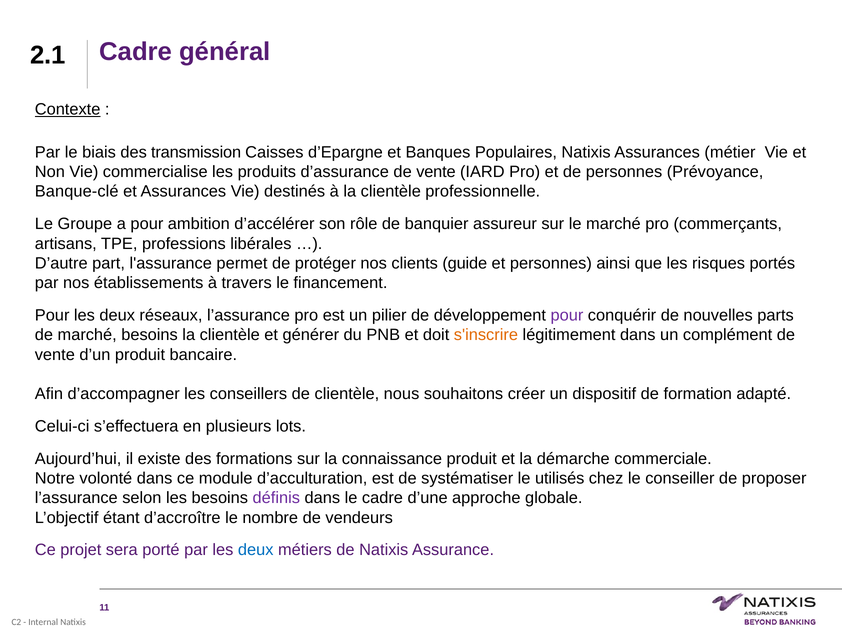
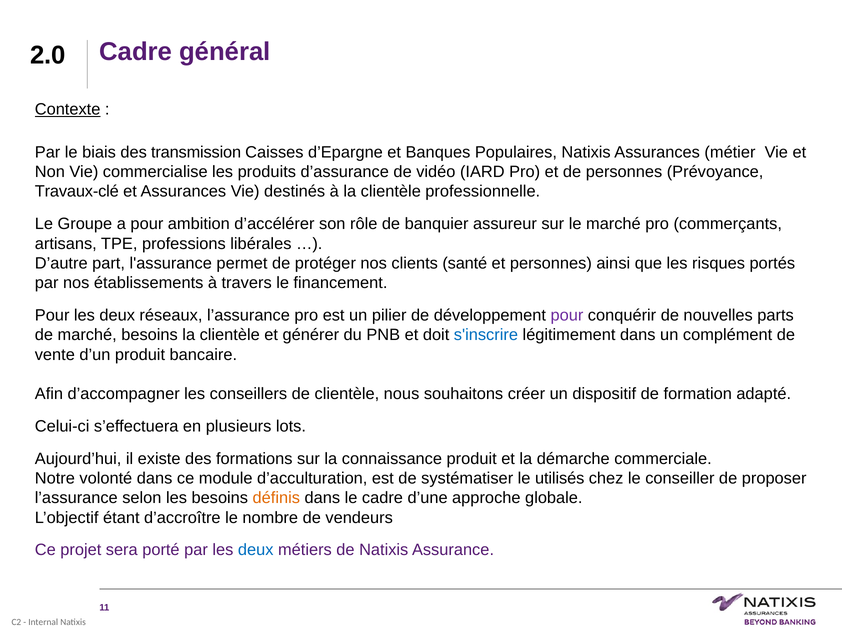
2.1: 2.1 -> 2.0 (48, 55)
d’assurance de vente: vente -> vidéo (436, 172)
Banque-clé: Banque-clé -> Travaux-clé (77, 191)
guide: guide -> santé (465, 263)
s'inscrire colour: orange -> blue (486, 335)
définis colour: purple -> orange (276, 498)
